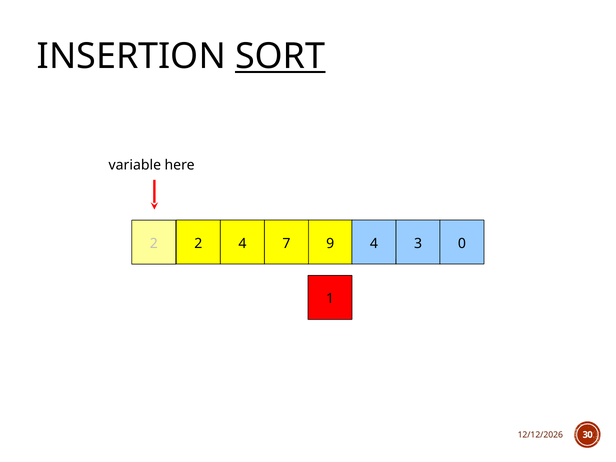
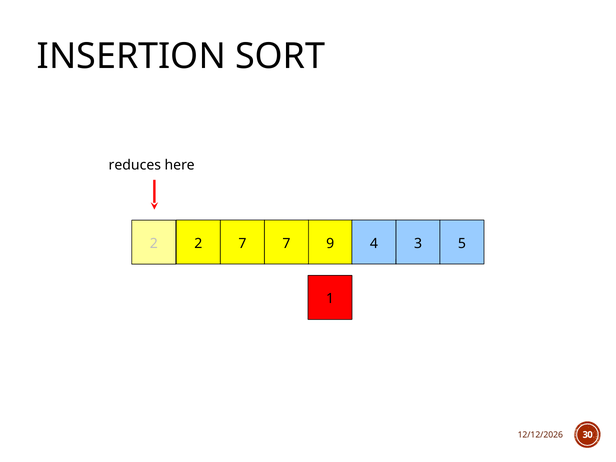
SORT underline: present -> none (280, 56)
variable: variable -> reduces (135, 165)
2 4: 4 -> 7 (242, 243)
0: 0 -> 5 (462, 243)
